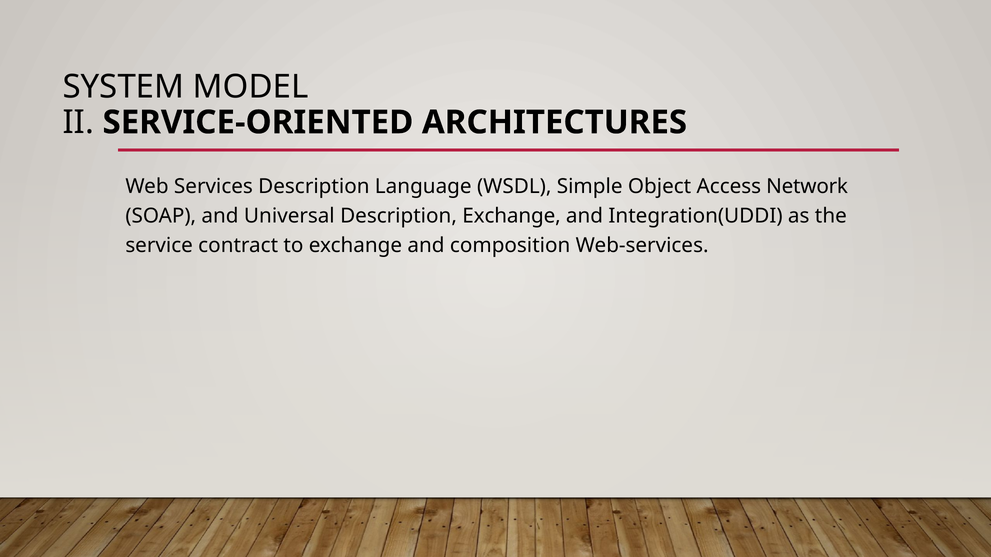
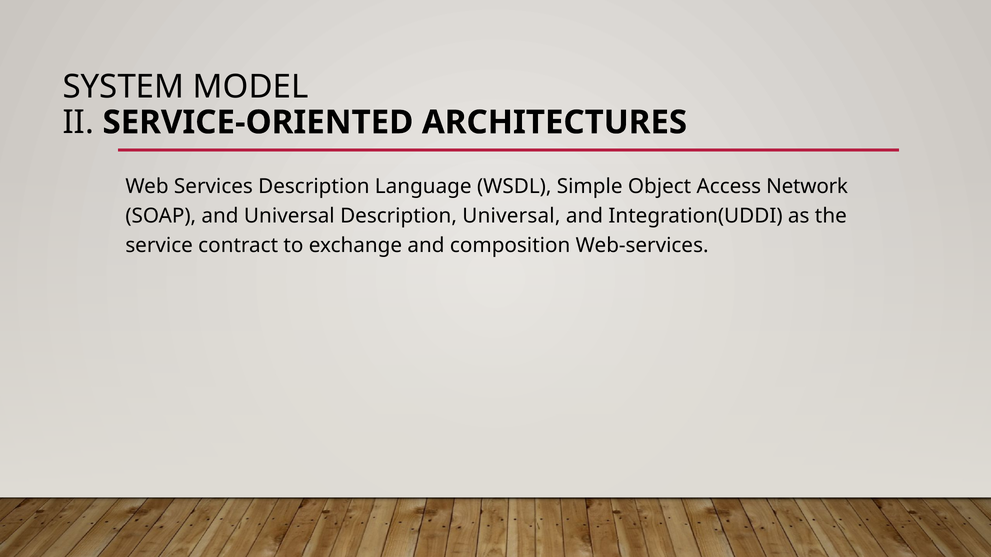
Description Exchange: Exchange -> Universal (511, 216)
